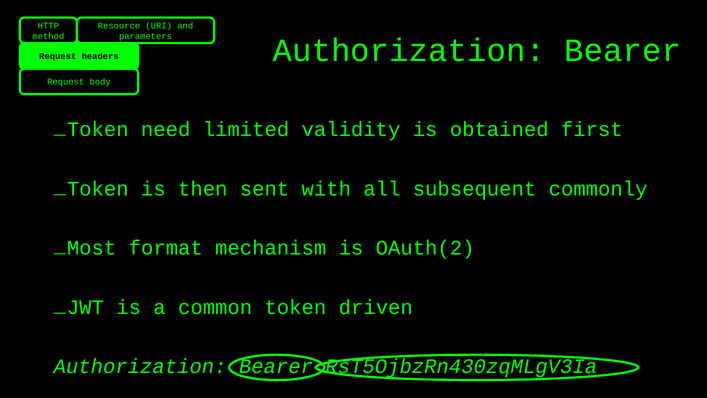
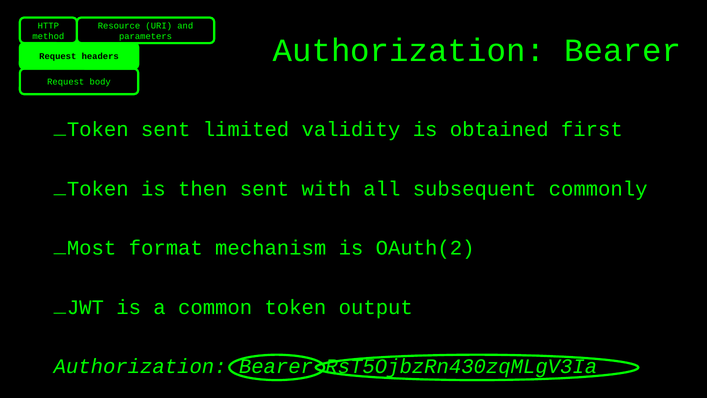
Token need: need -> sent (166, 129)
driven: driven -> output (376, 307)
